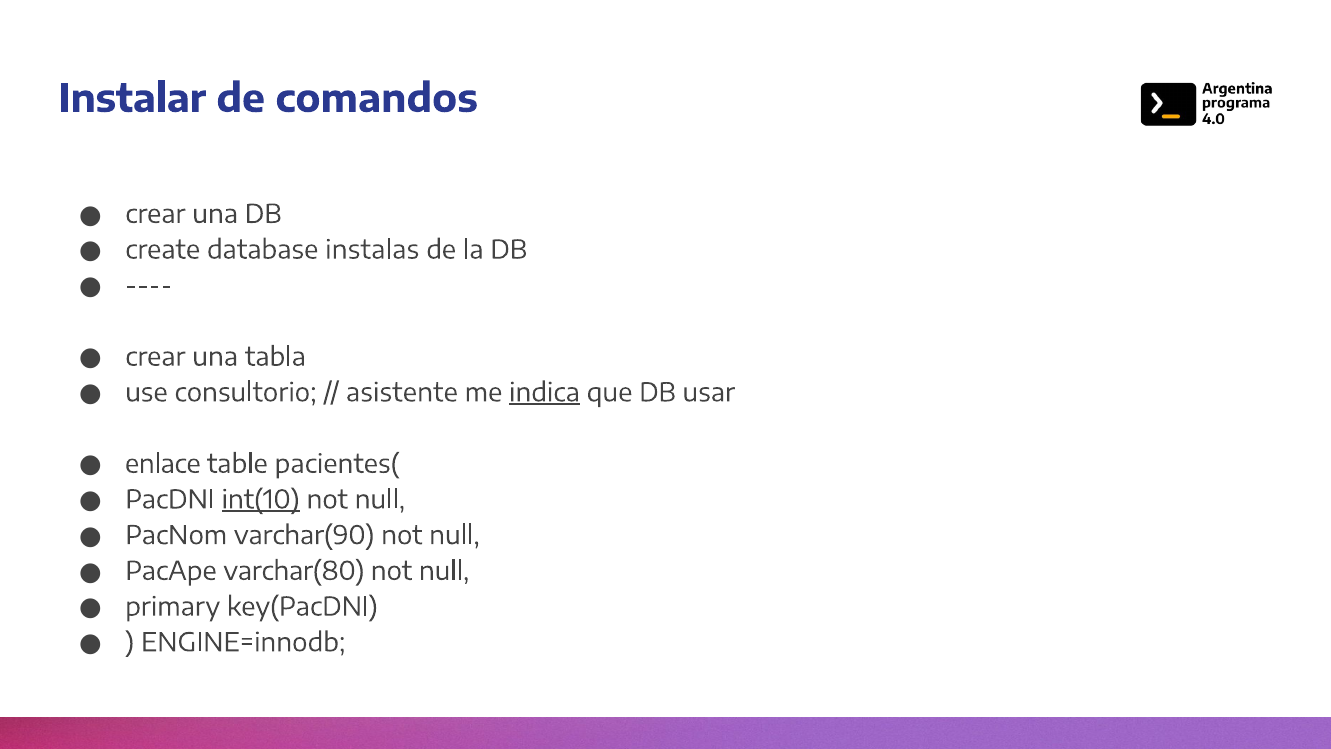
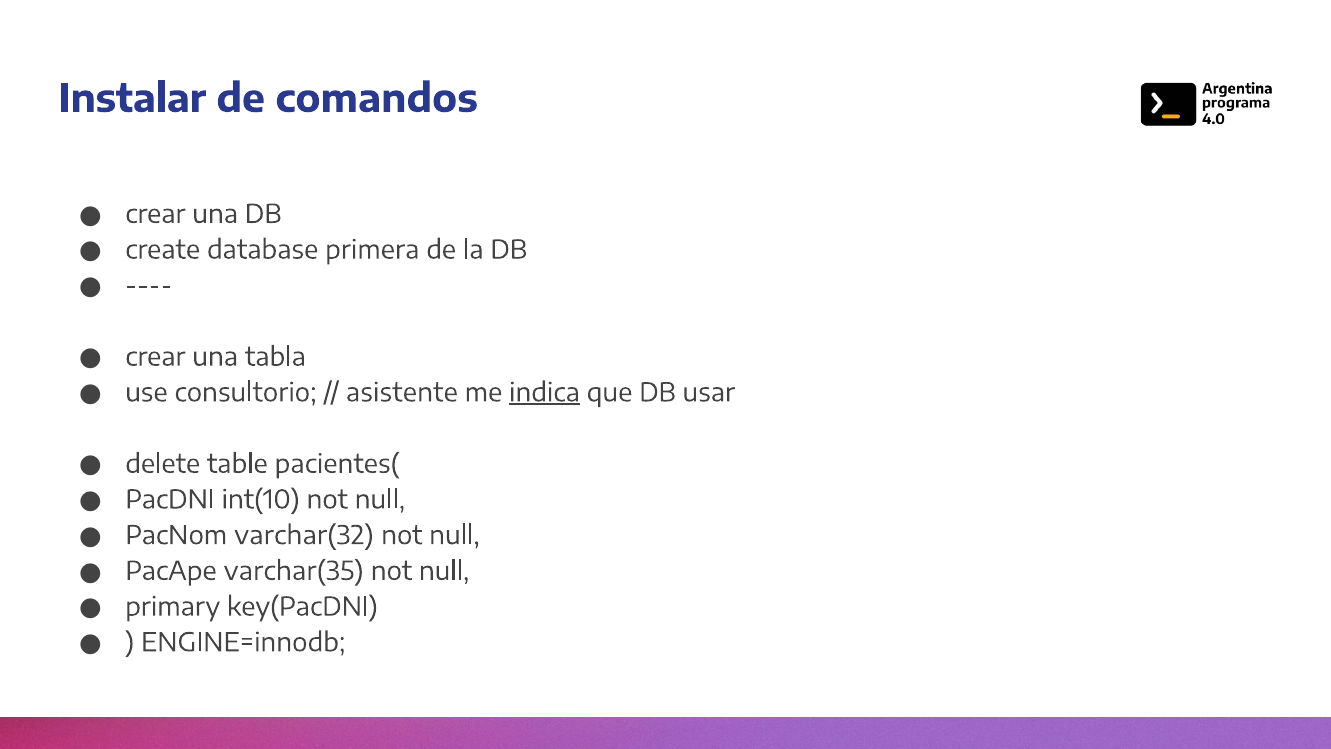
instalas: instalas -> primera (372, 250)
enlace: enlace -> delete (163, 464)
int(10 underline: present -> none (261, 500)
varchar(90: varchar(90 -> varchar(32 (304, 535)
varchar(80: varchar(80 -> varchar(35 (294, 571)
